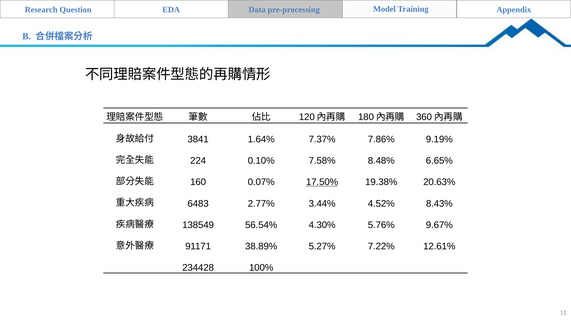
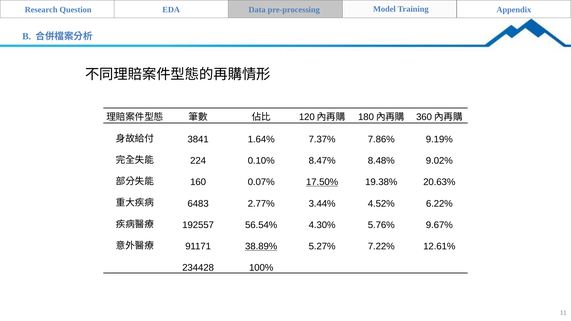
7.58%: 7.58% -> 8.47% (322, 161)
6.65%: 6.65% -> 9.02% (439, 161)
8.43%: 8.43% -> 6.22% (439, 204)
138549: 138549 -> 192557 (198, 225)
38.89% underline: none -> present (261, 247)
